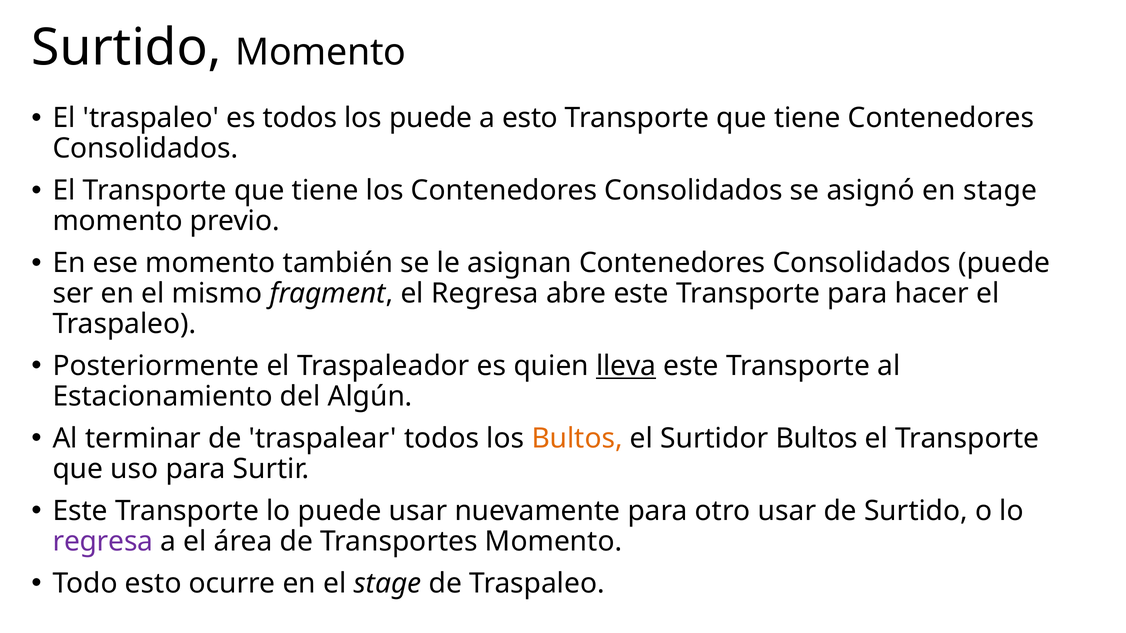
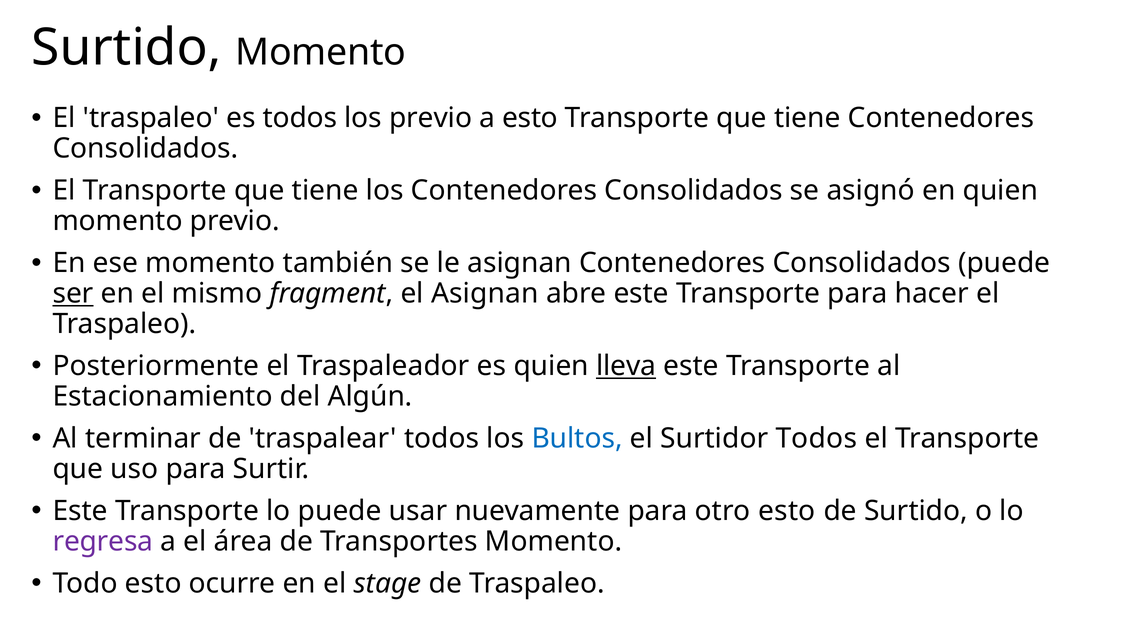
los puede: puede -> previo (431, 118)
en stage: stage -> quien (1000, 191)
ser underline: none -> present (73, 294)
el Regresa: Regresa -> Asignan (485, 294)
Bultos colour: orange -> blue (577, 439)
Surtidor Bultos: Bultos -> Todos (816, 439)
otro usar: usar -> esto (787, 511)
